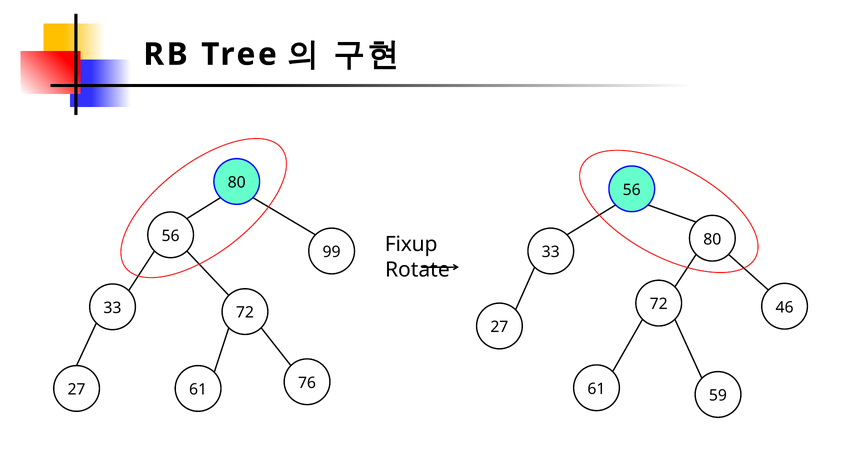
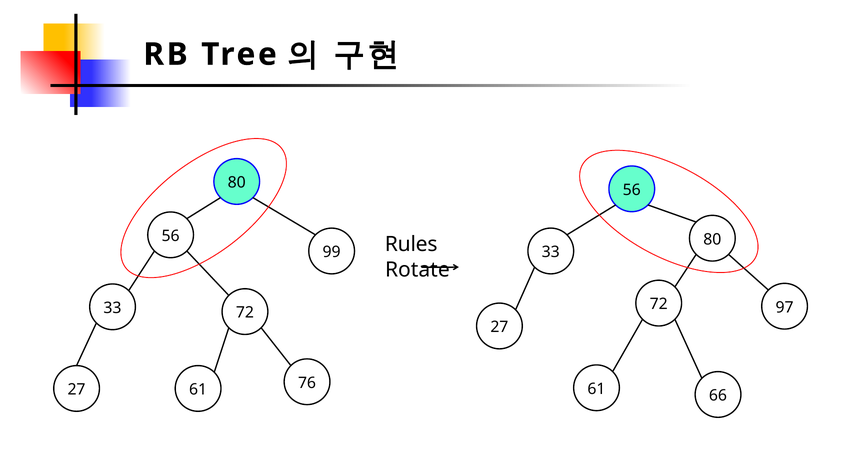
Fixup: Fixup -> Rules (411, 245)
46: 46 -> 97 (785, 307)
59: 59 -> 66 (718, 396)
